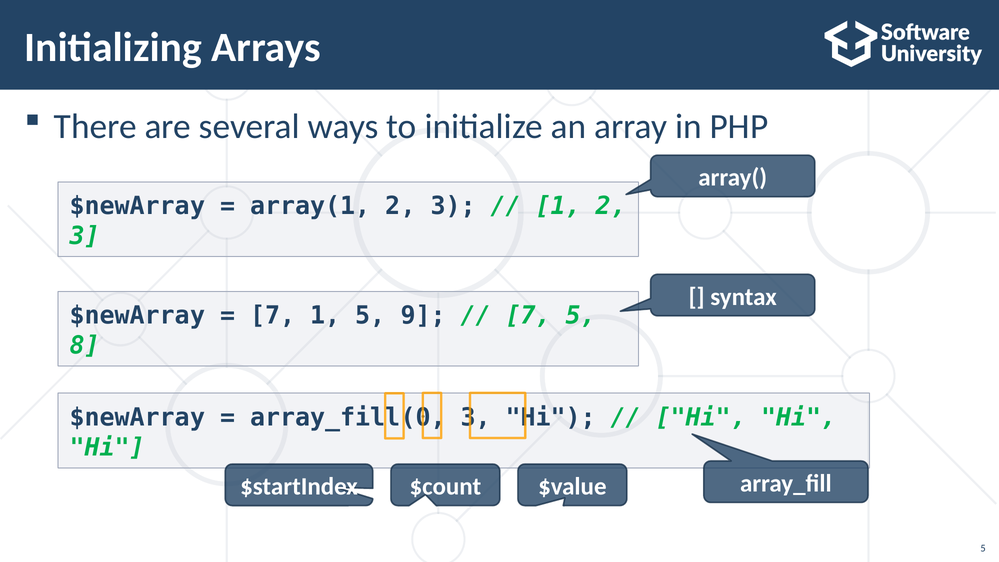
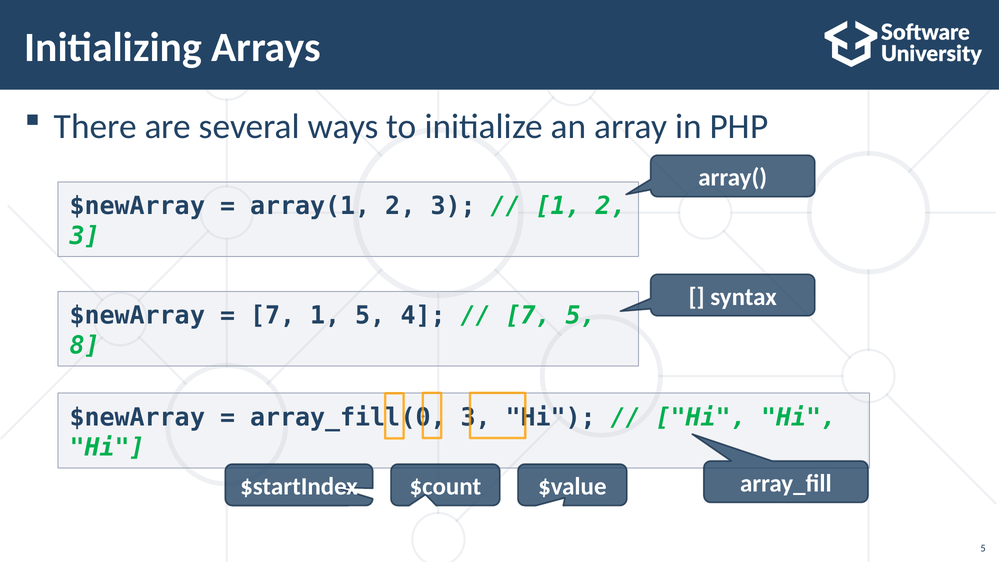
9: 9 -> 4 (423, 316)
